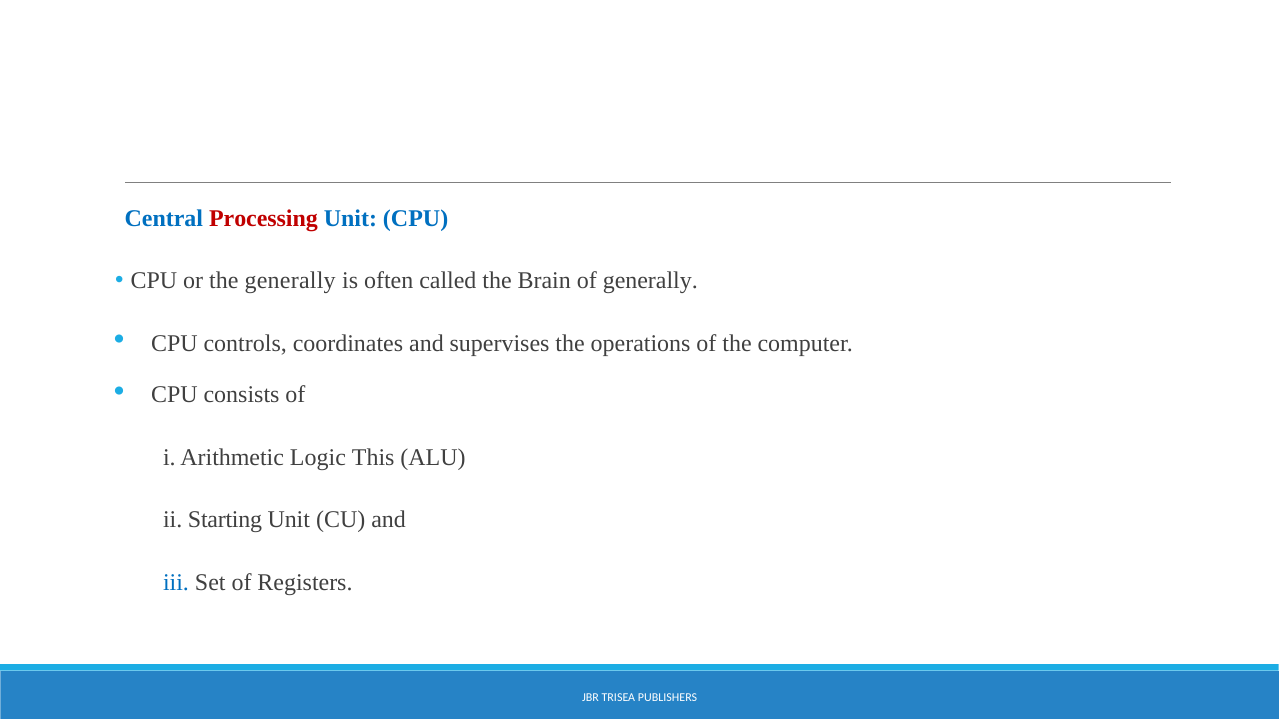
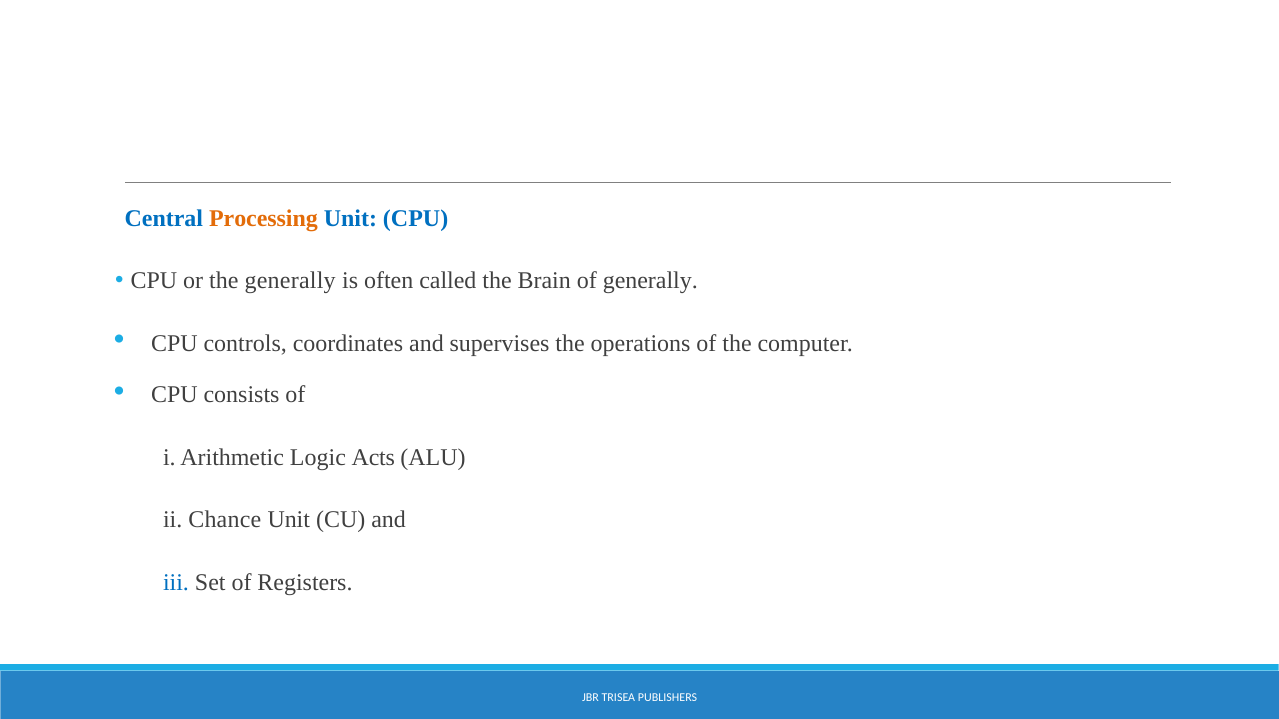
Processing colour: red -> orange (263, 219)
This: This -> Acts (373, 458)
Starting: Starting -> Chance (225, 520)
